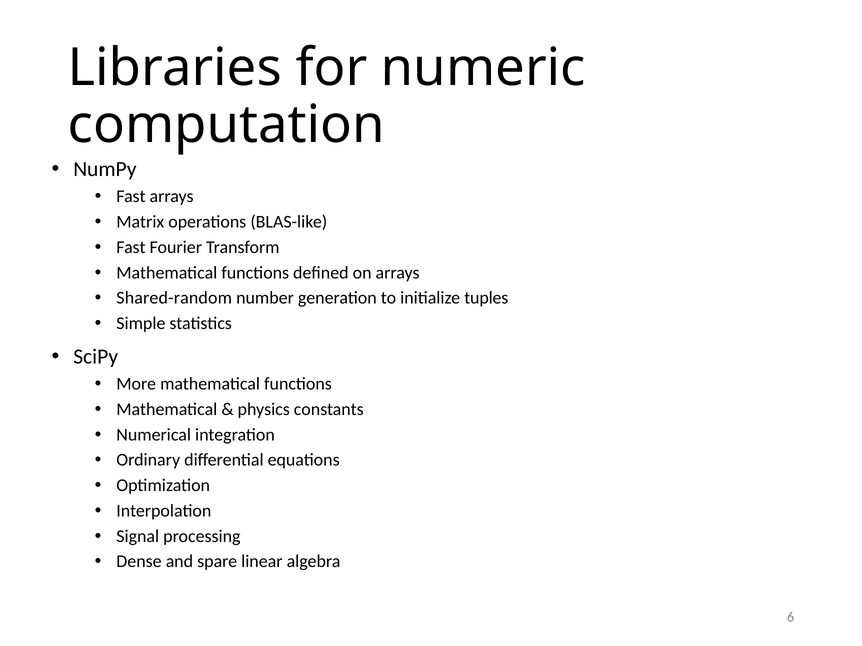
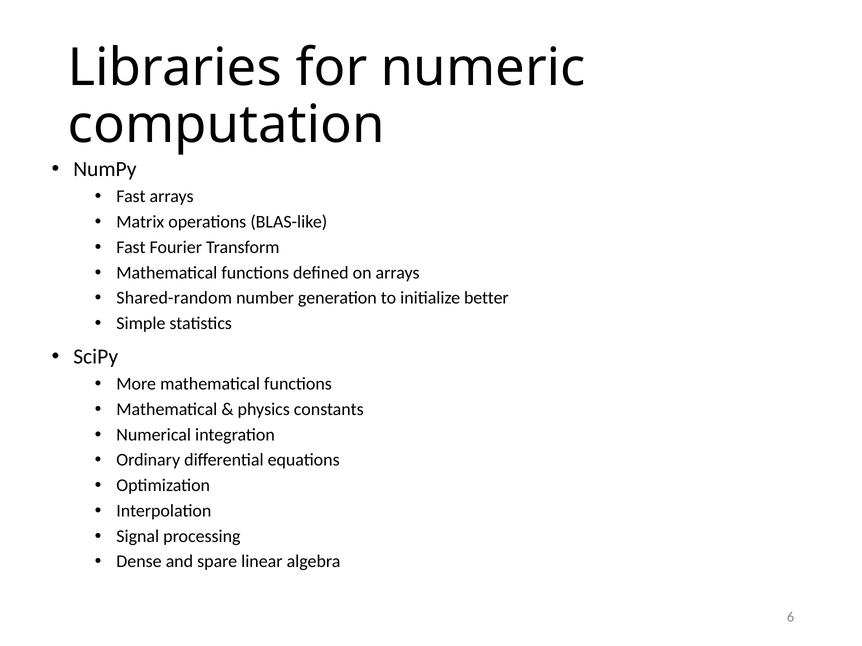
tuples: tuples -> better (486, 298)
